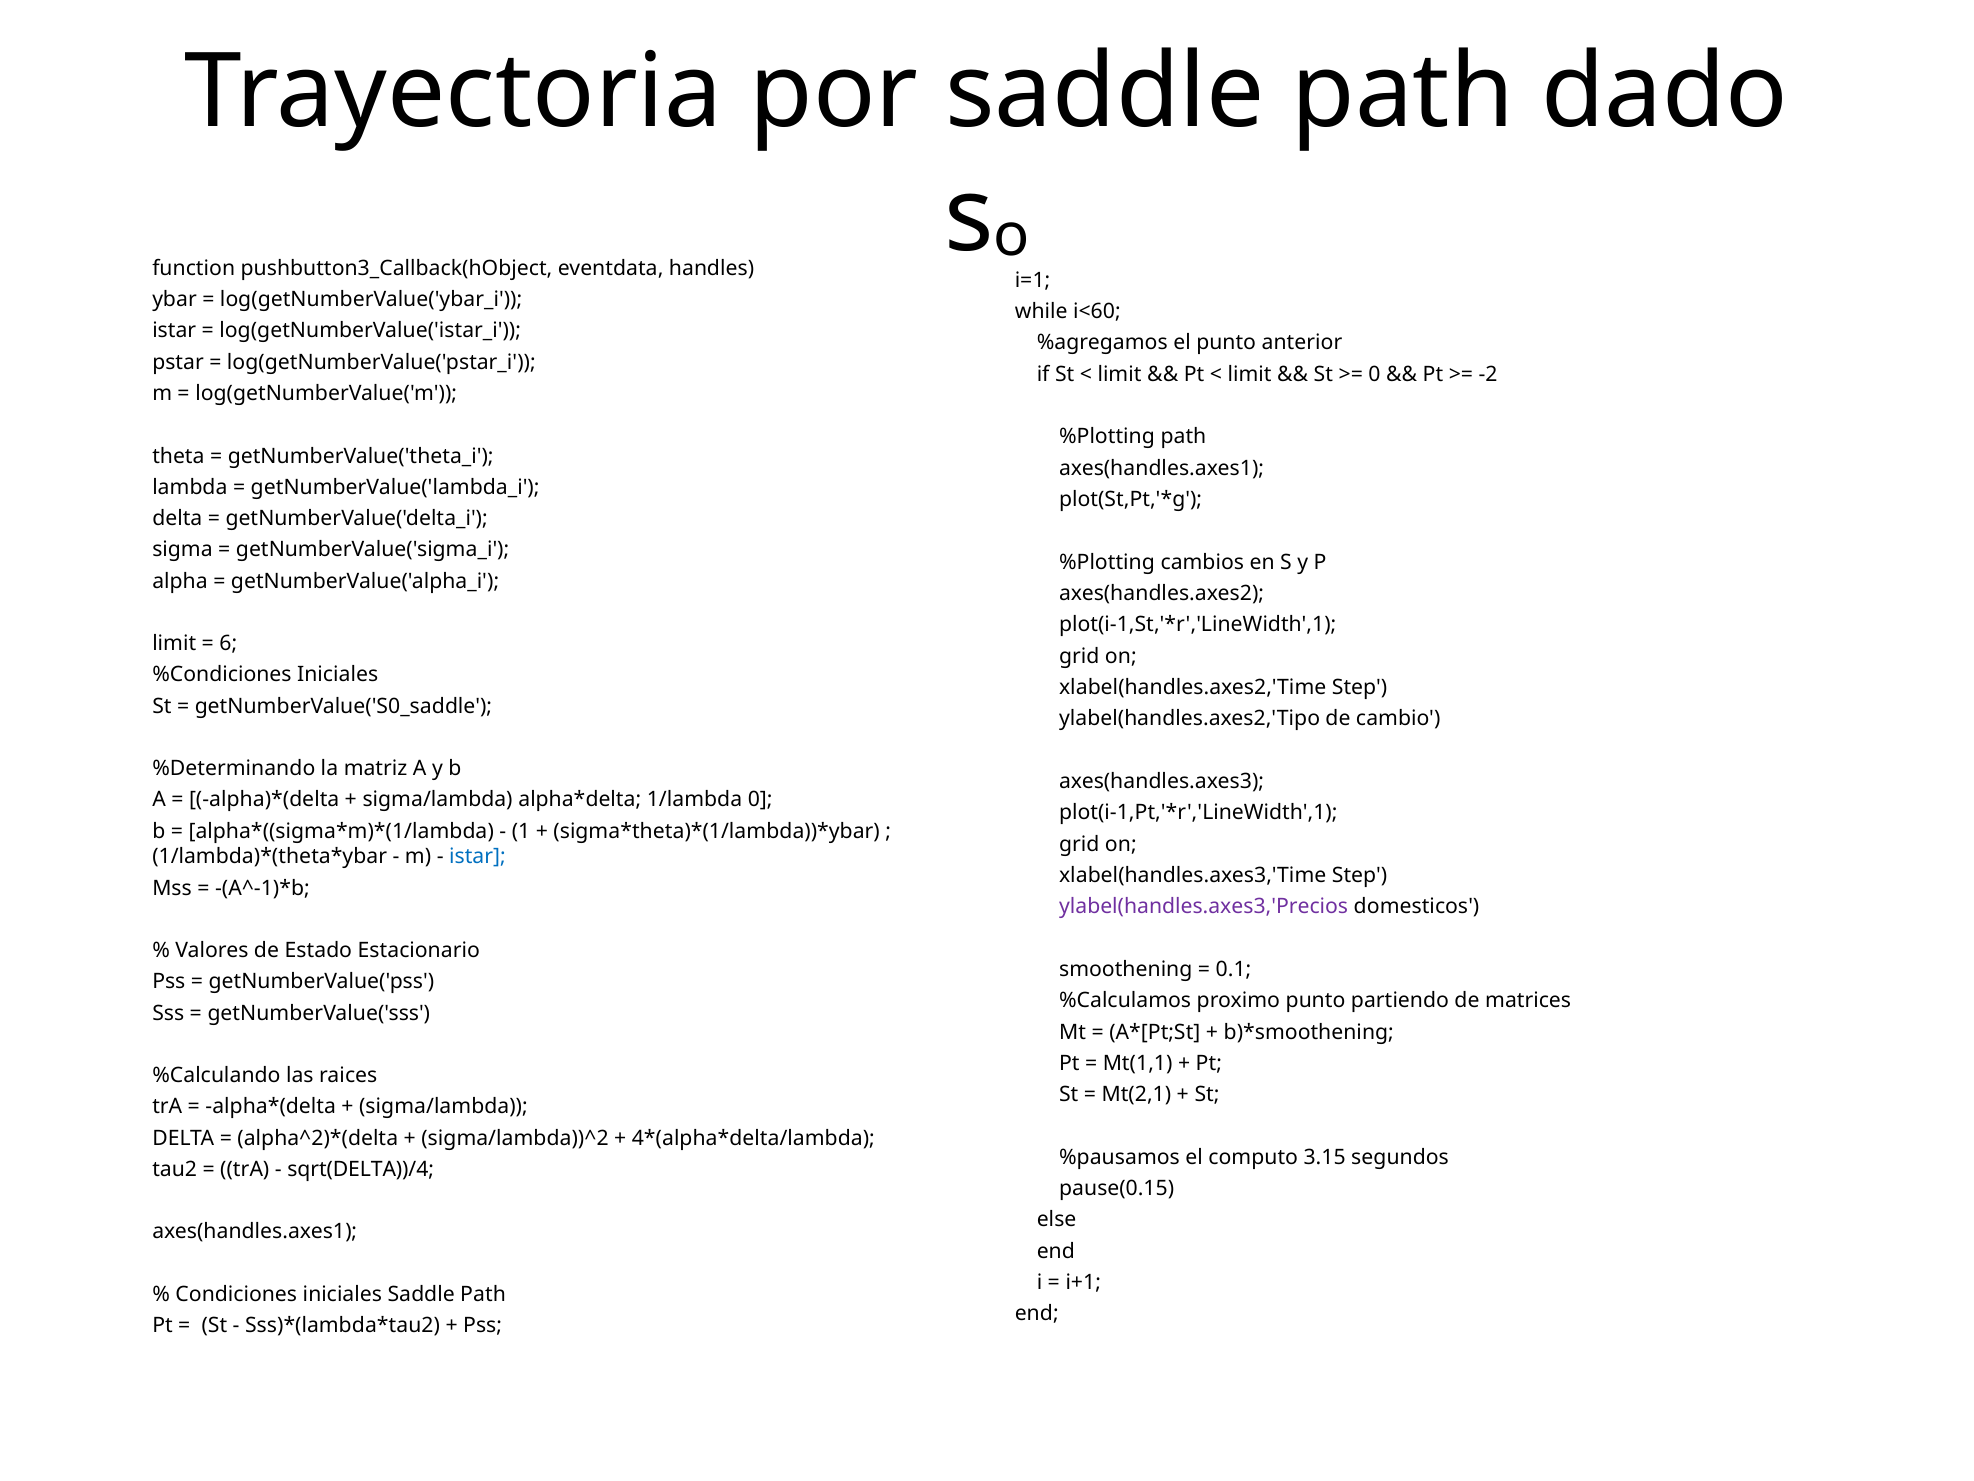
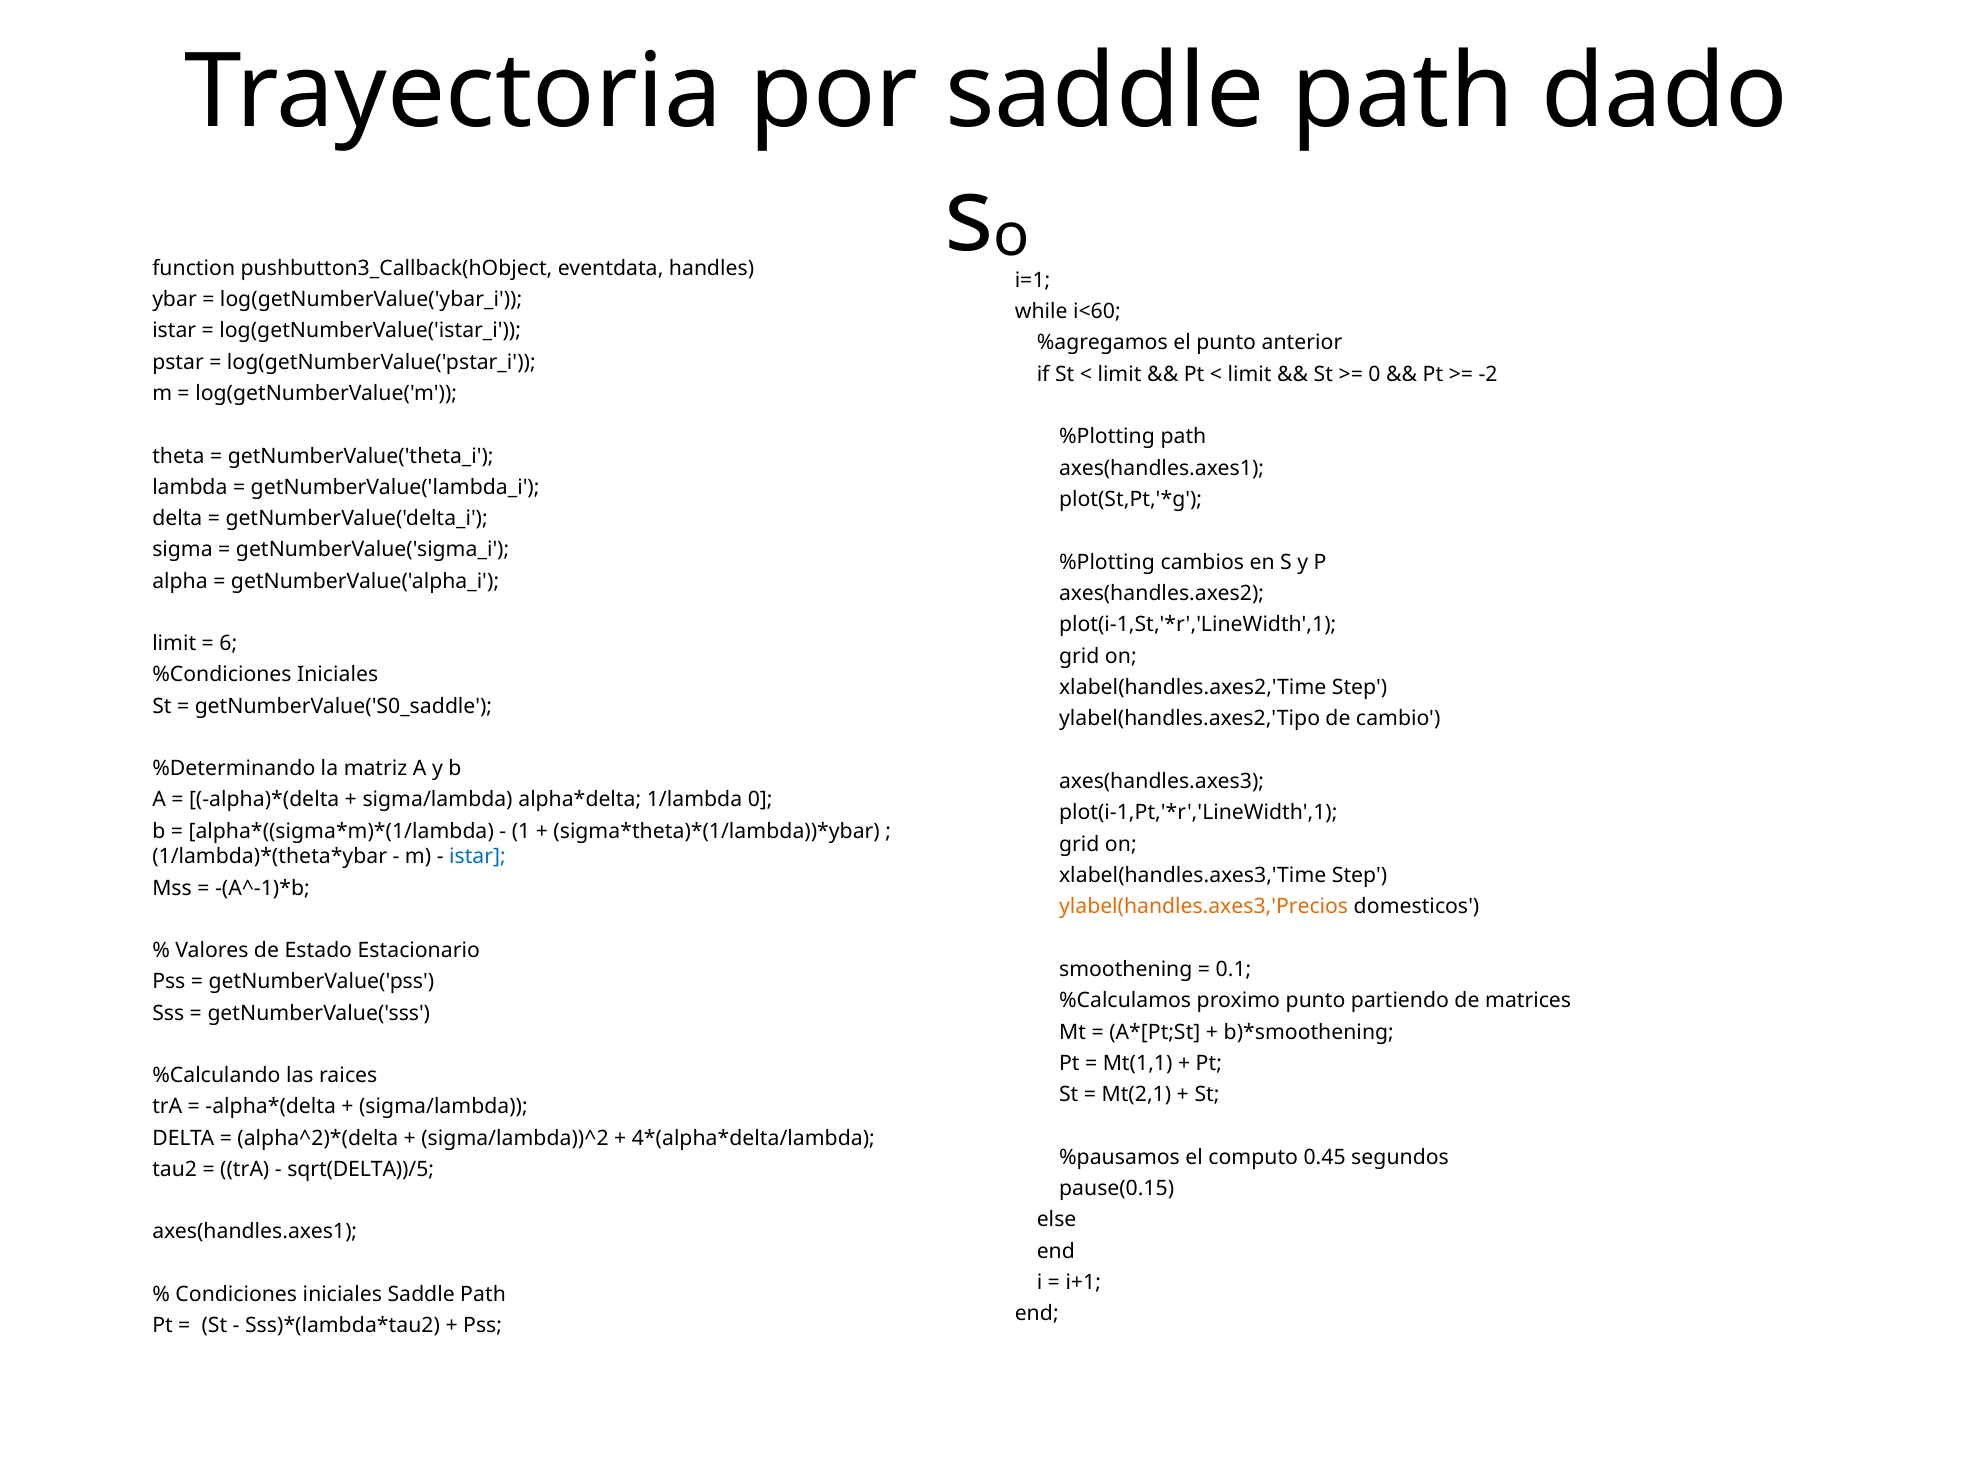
ylabel(handles.axes3,'Precios colour: purple -> orange (1204, 906)
3.15: 3.15 -> 0.45 (1325, 1157)
sqrt(DELTA))/4: sqrt(DELTA))/4 -> sqrt(DELTA))/5 (361, 1169)
